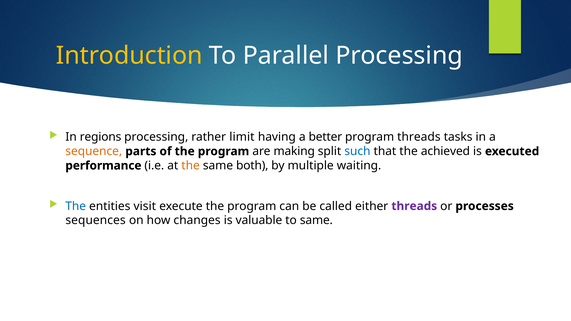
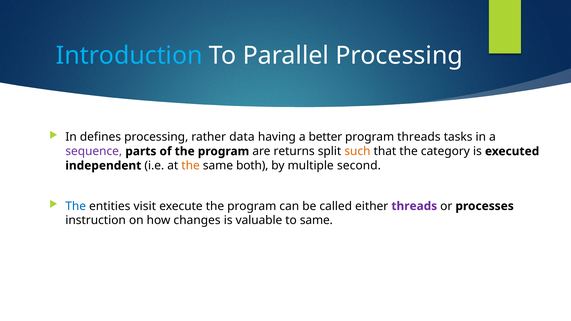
Introduction colour: yellow -> light blue (129, 56)
regions: regions -> defines (100, 137)
limit: limit -> data (242, 137)
sequence colour: orange -> purple (94, 151)
making: making -> returns (294, 151)
such colour: blue -> orange (357, 151)
achieved: achieved -> category (445, 151)
performance: performance -> independent (103, 166)
waiting: waiting -> second (359, 166)
sequences: sequences -> instruction (96, 220)
